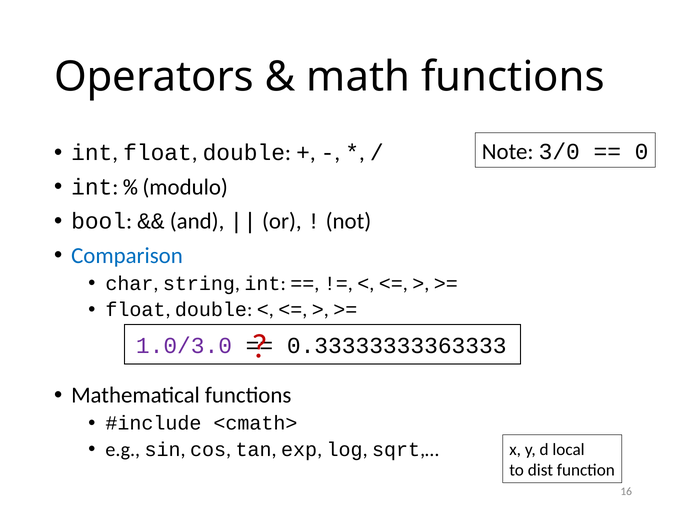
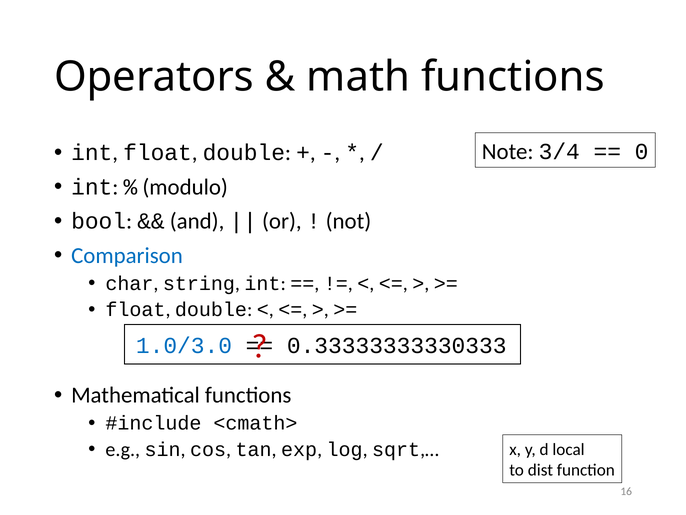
3/0: 3/0 -> 3/4 (559, 151)
1.0/3.0 colour: purple -> blue (184, 345)
0.33333333363333: 0.33333333363333 -> 0.33333333330333 (397, 345)
